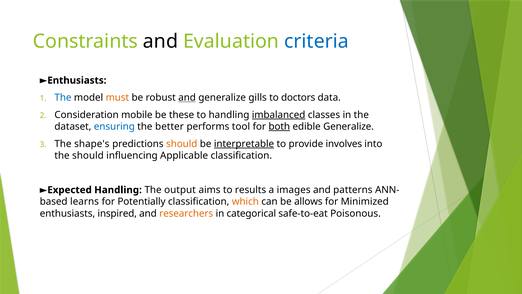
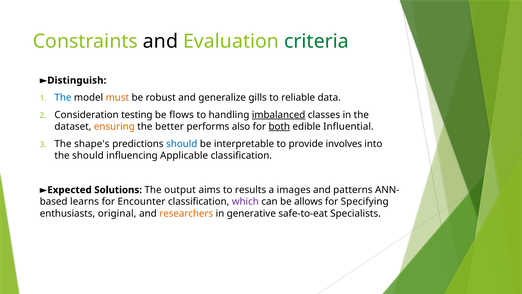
criteria colour: blue -> green (316, 41)
Enthusiasts: Enthusiasts -> Distinguish (77, 80)
and underline: present -> none (187, 97)
doctors: doctors -> reliable (298, 97)
mobile: mobile -> testing (137, 115)
these: these -> flows (182, 115)
ensuring colour: blue -> orange (114, 126)
tool: tool -> also (241, 126)
edible Generalize: Generalize -> Influential (348, 126)
should colour: orange -> blue (182, 144)
interpretable underline: present -> none (244, 144)
Handling: Handling -> Solutions (118, 190)
Potentially: Potentially -> Encounter (141, 201)
which colour: orange -> purple (245, 201)
Minimized: Minimized -> Specifying (365, 201)
inspired: inspired -> original (117, 213)
categorical: categorical -> generative (251, 213)
Poisonous: Poisonous -> Specialists (356, 213)
